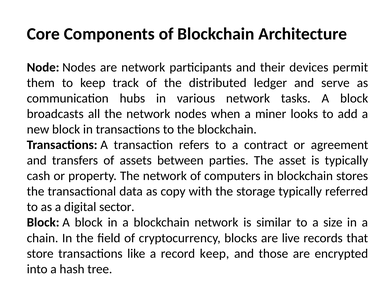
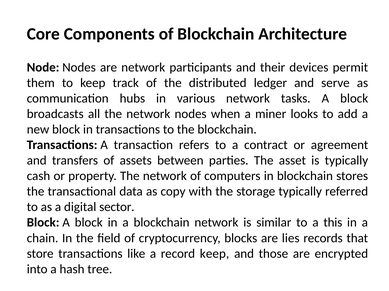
size: size -> this (333, 223)
live: live -> lies (291, 239)
